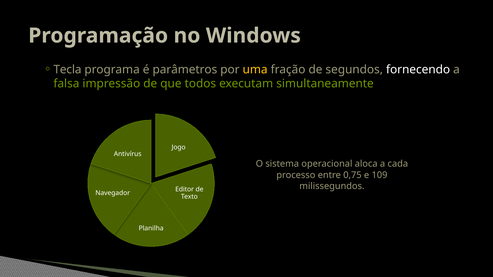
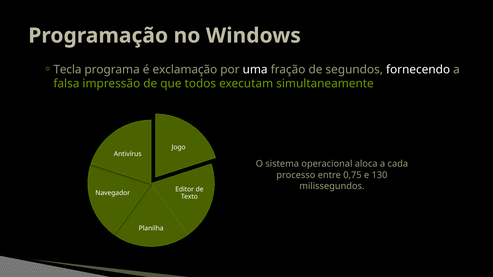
parâmetros: parâmetros -> exclamação (185, 70)
uma colour: yellow -> white (255, 70)
109: 109 -> 130 (380, 175)
